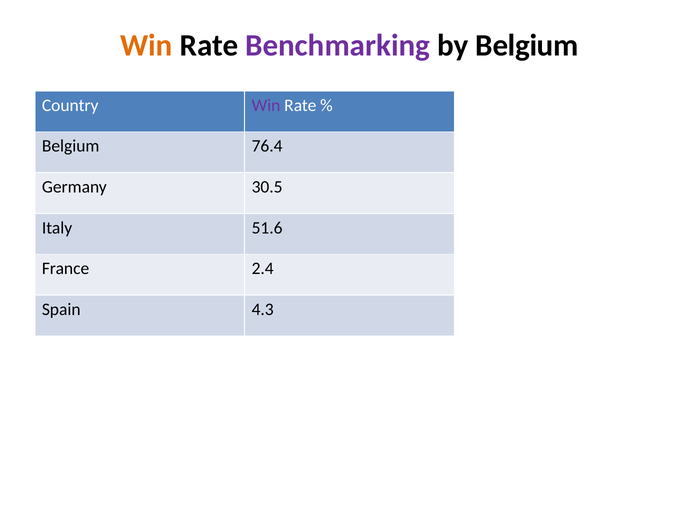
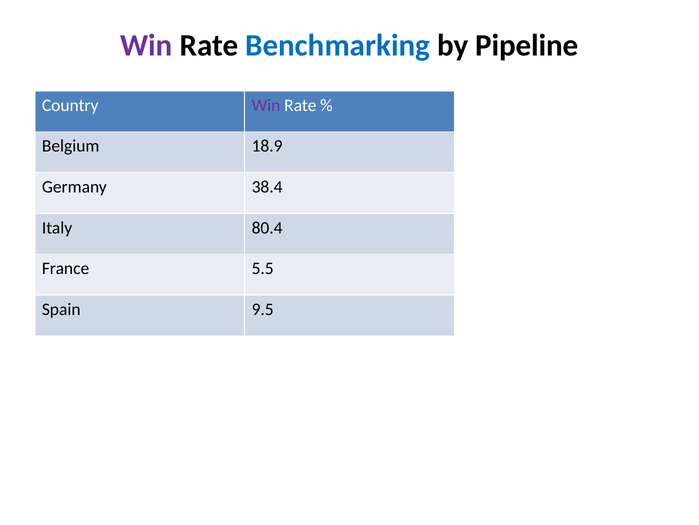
Win colour: orange -> purple (146, 45)
Benchmarking colour: purple -> blue (338, 45)
by Belgium: Belgium -> Pipeline (527, 45)
76.4: 76.4 -> 18.9 (267, 146)
30.5: 30.5 -> 38.4 (267, 187)
51.6: 51.6 -> 80.4 (267, 228)
2.4: 2.4 -> 5.5 (263, 268)
4.3: 4.3 -> 9.5 (263, 309)
